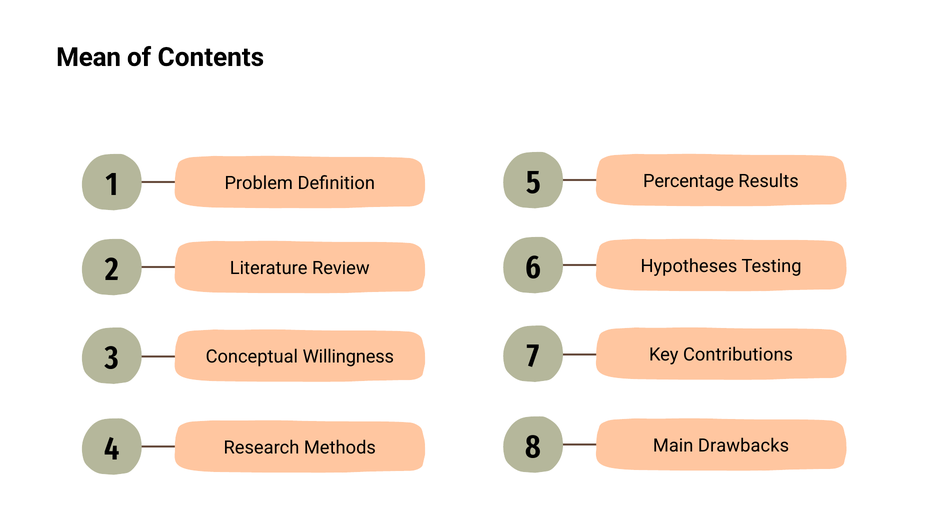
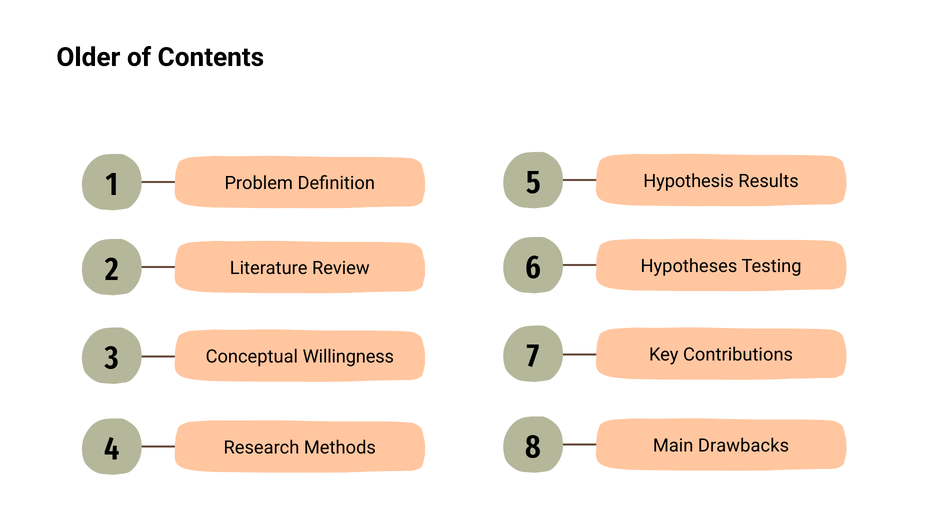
Mean: Mean -> Older (88, 57)
Percentage: Percentage -> Hypothesis (689, 181)
